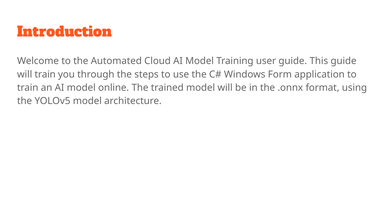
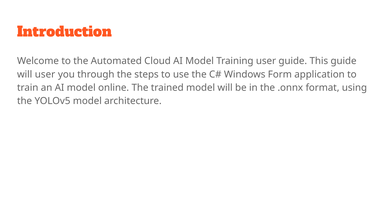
will train: train -> user (45, 74)
